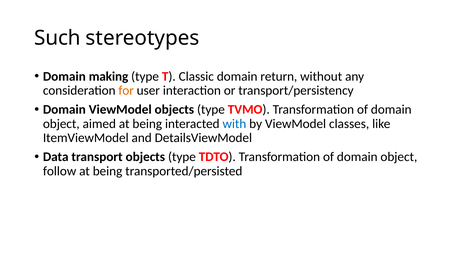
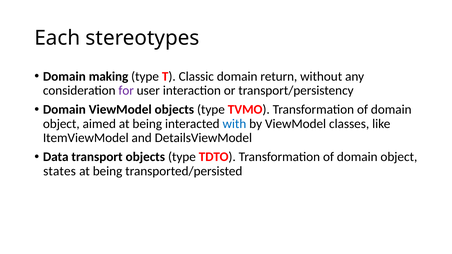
Such: Such -> Each (57, 38)
for colour: orange -> purple (126, 91)
follow: follow -> states (60, 171)
